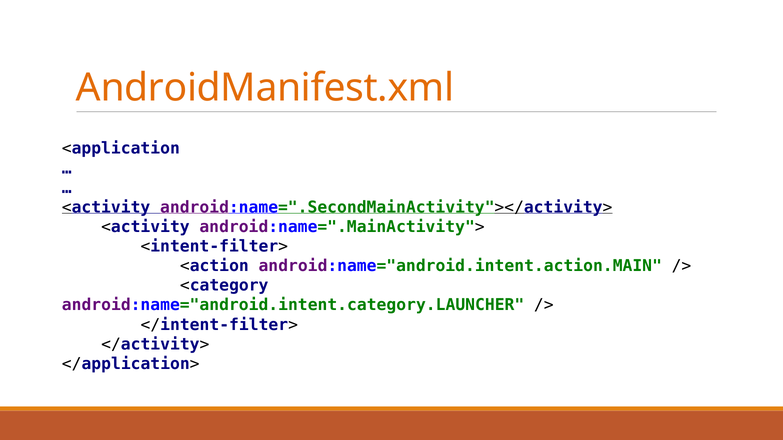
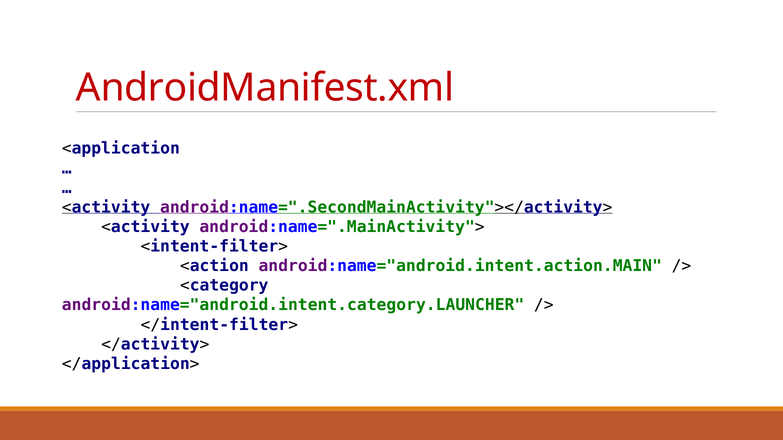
AndroidManifest.xml colour: orange -> red (265, 88)
